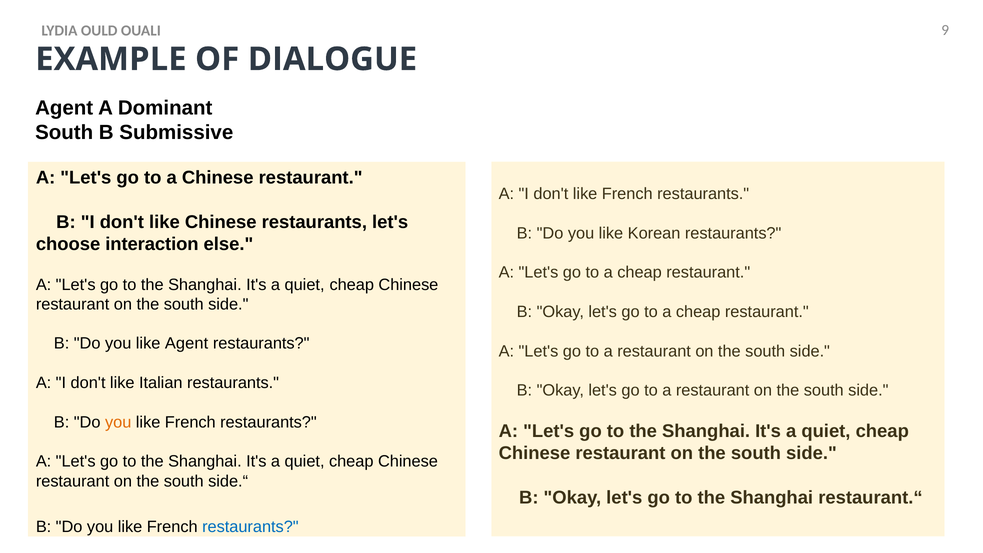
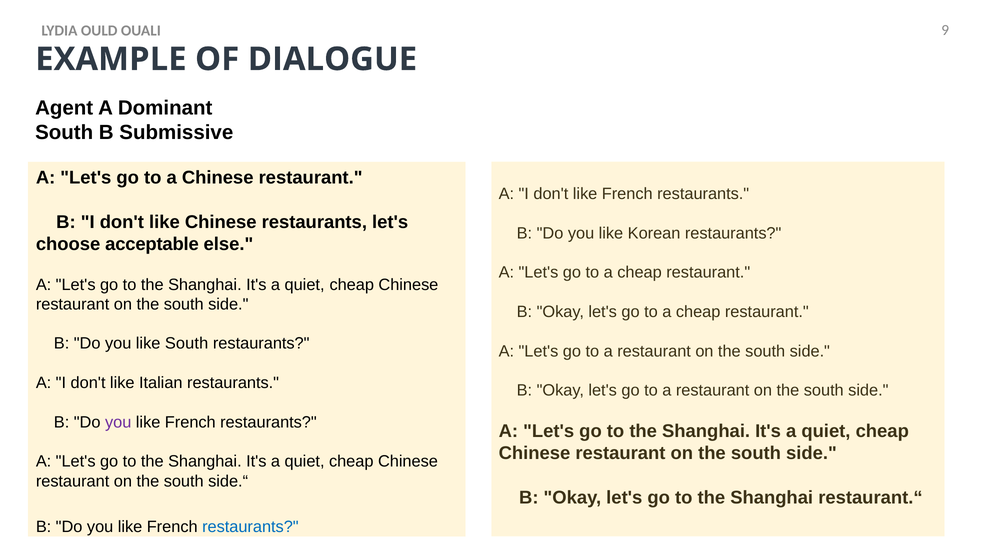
interaction: interaction -> acceptable (152, 244)
like Agent: Agent -> South (187, 344)
you colour: orange -> purple (118, 422)
